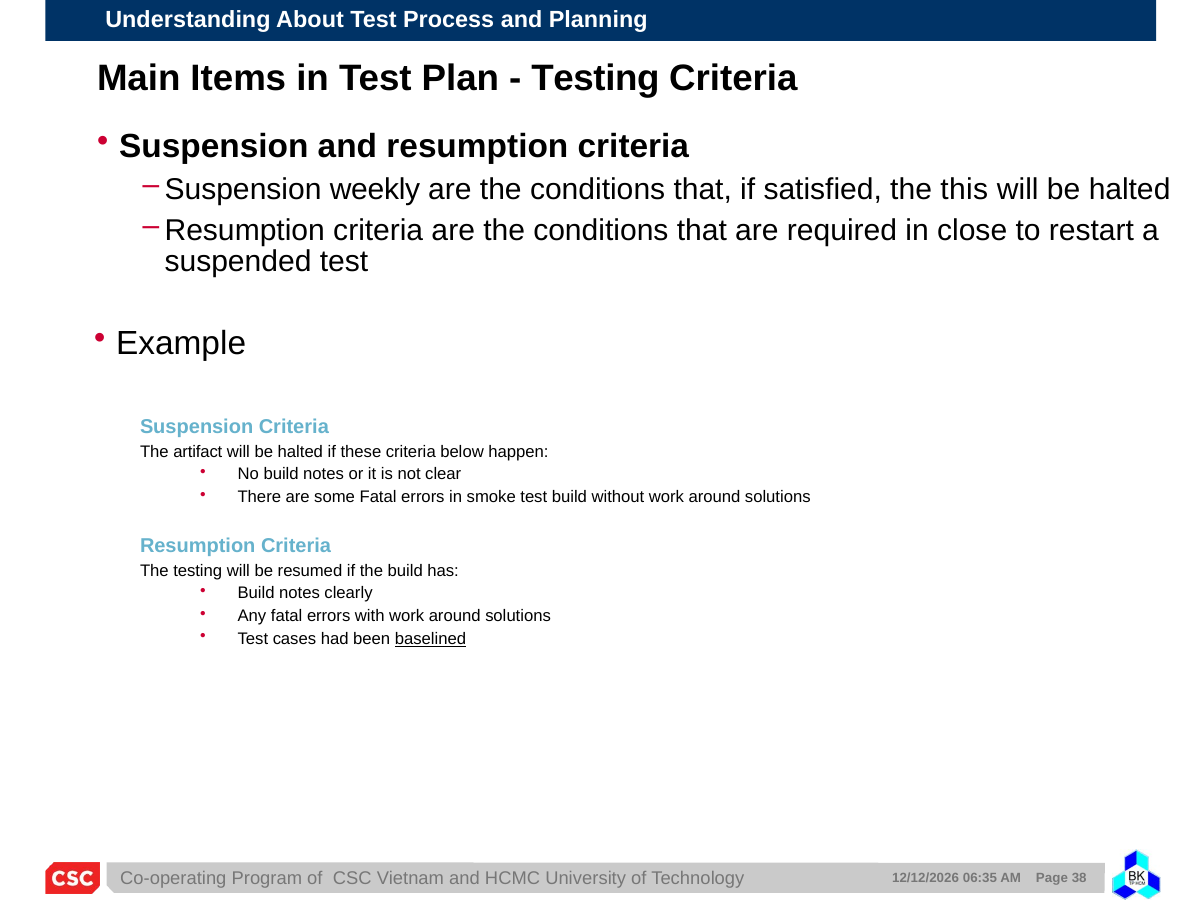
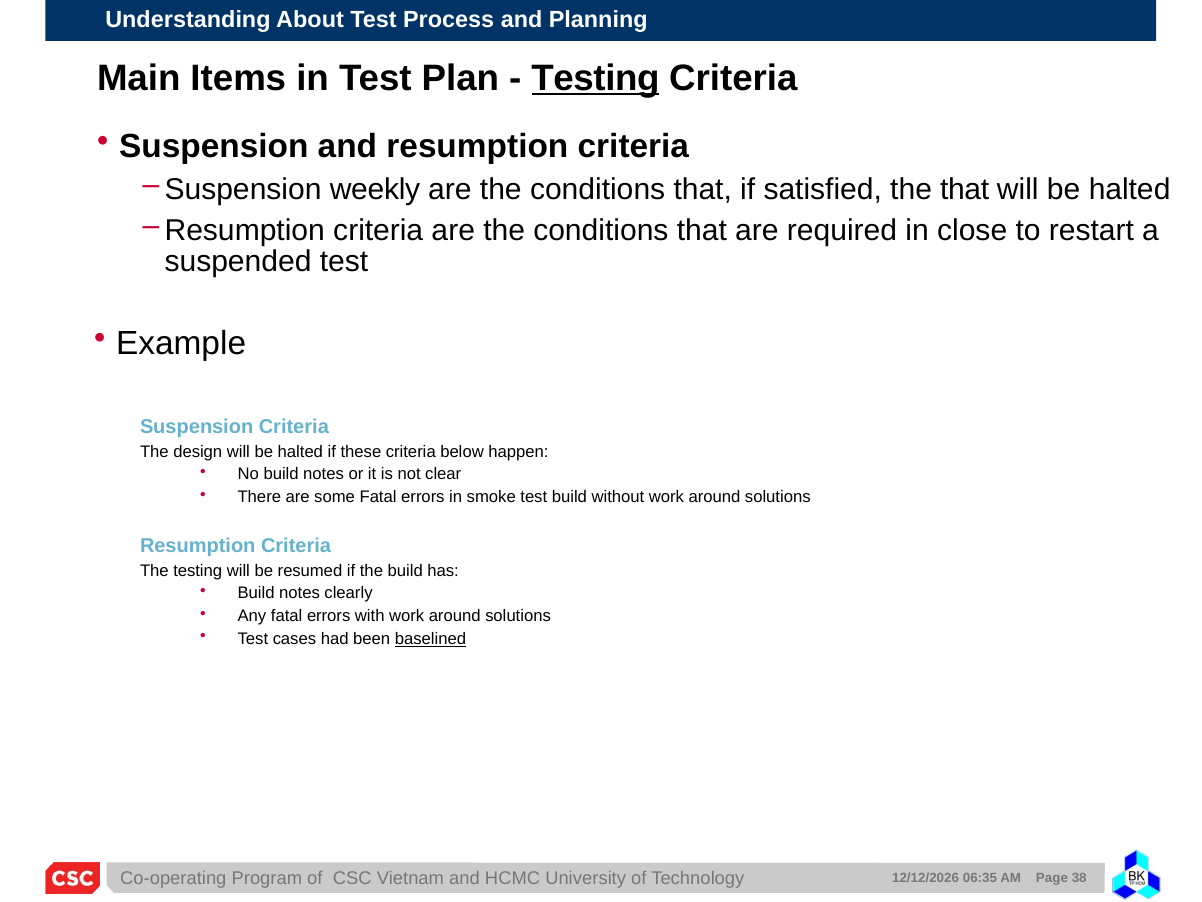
Testing underline: none -> present (595, 78)
the this: this -> that (965, 189)
artifact: artifact -> design (198, 451)
